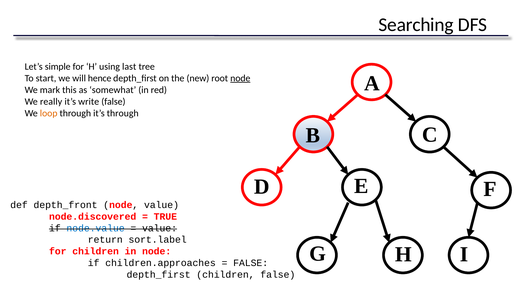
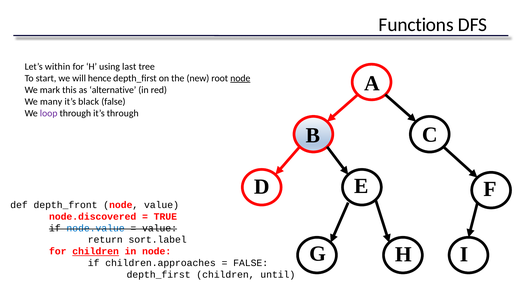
Searching: Searching -> Functions (416, 25)
simple: simple -> within (58, 67)
somewhat: somewhat -> alternative (113, 90)
really: really -> many (51, 101)
write: write -> black (89, 101)
loop colour: orange -> purple (49, 113)
children underline: none -> present (96, 251)
children false: false -> until (278, 275)
